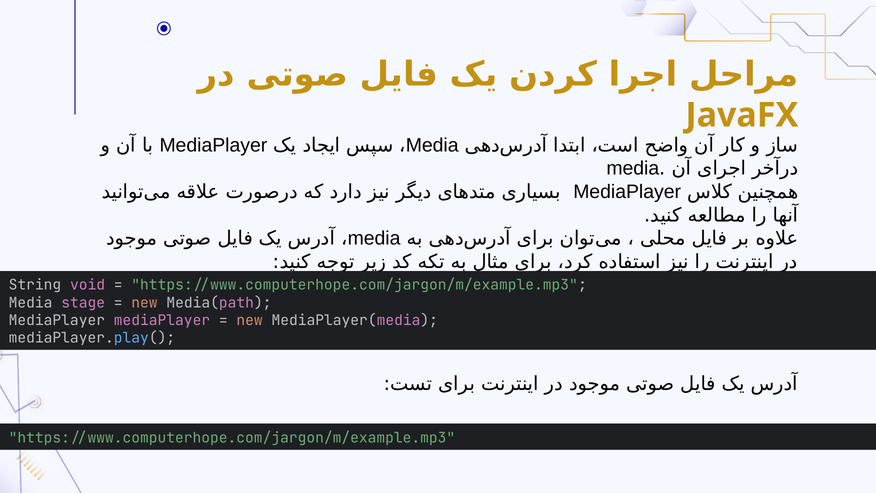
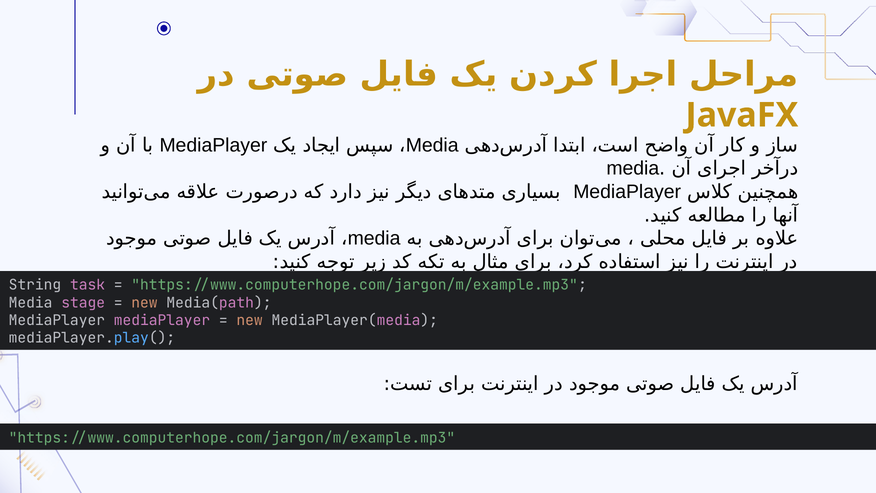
void: void -> task (88, 285)
